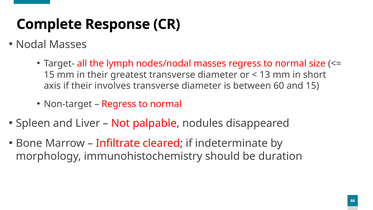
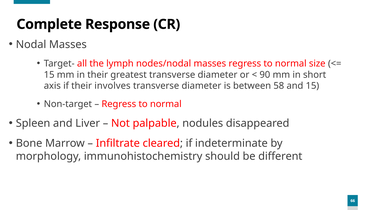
13: 13 -> 90 (265, 75)
60: 60 -> 58 (279, 86)
duration: duration -> different (280, 156)
